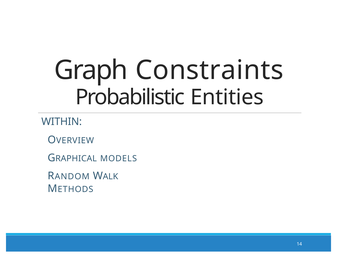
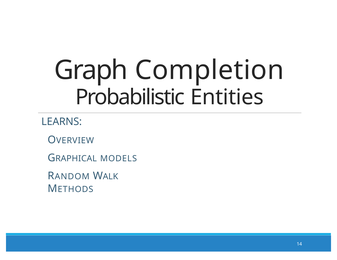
Constraints: Constraints -> Completion (209, 70)
WITHIN: WITHIN -> LEARNS (62, 122)
